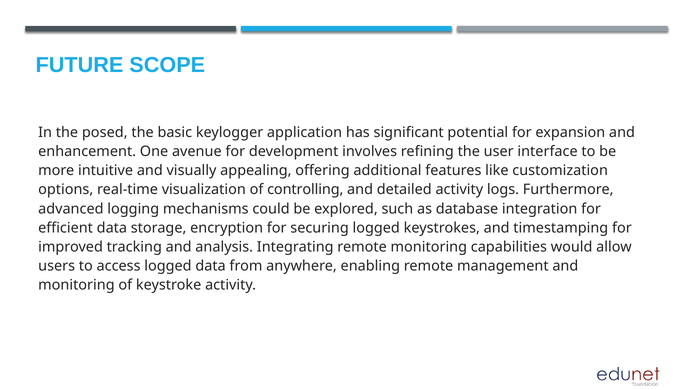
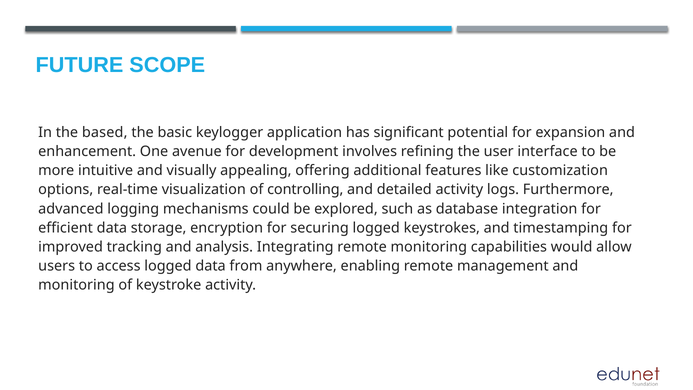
posed: posed -> based (105, 132)
